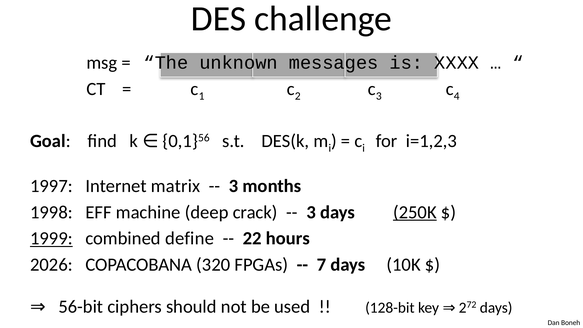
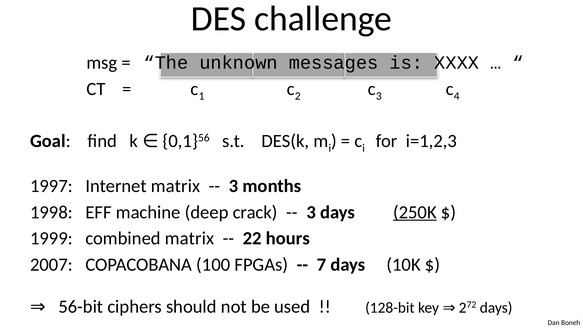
1999 underline: present -> none (51, 238)
combined define: define -> matrix (190, 238)
2026: 2026 -> 2007 (51, 265)
320: 320 -> 100 (213, 265)
